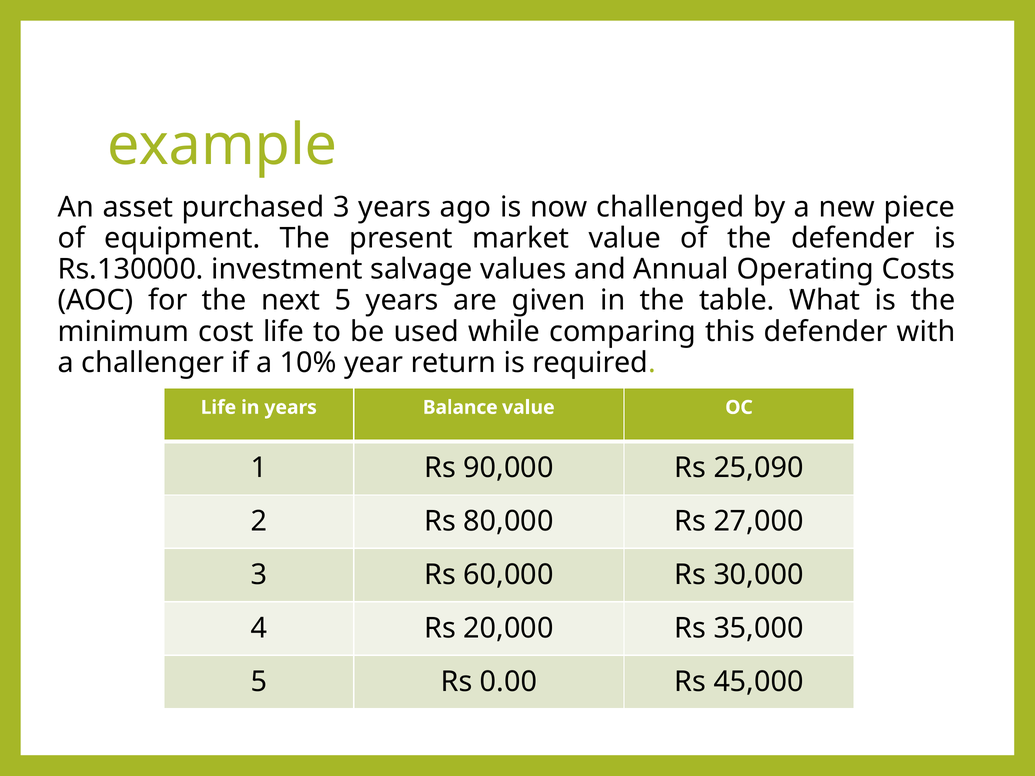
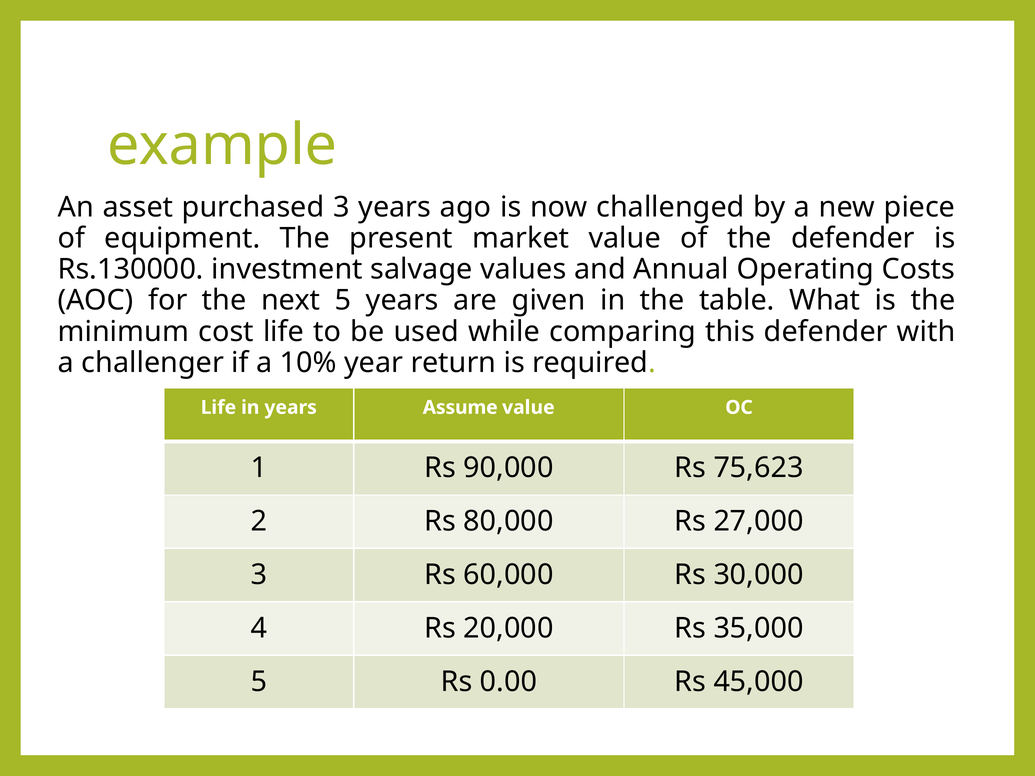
Balance: Balance -> Assume (460, 408)
25,090: 25,090 -> 75,623 (759, 468)
